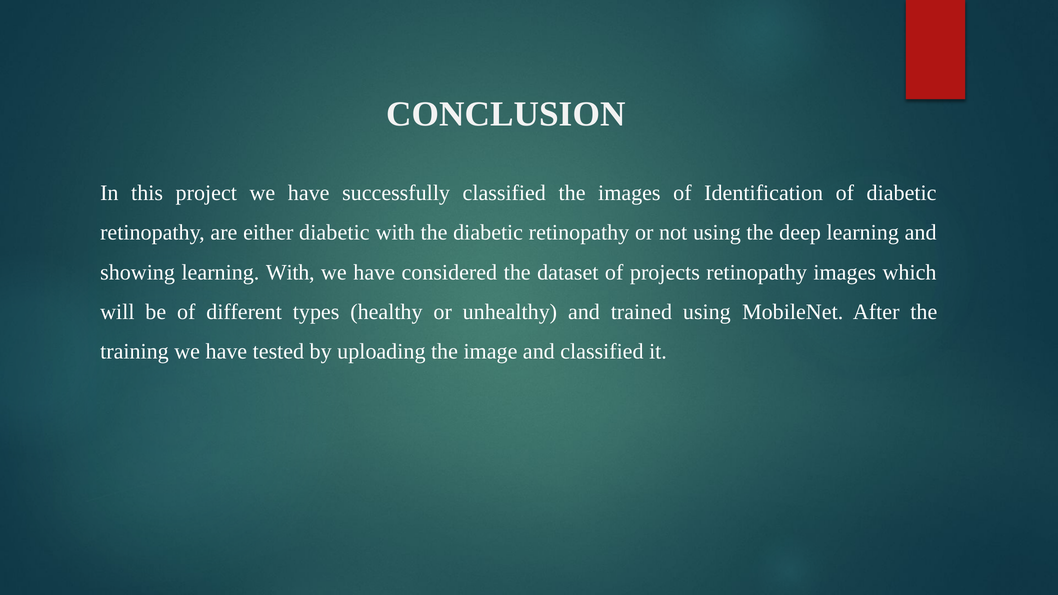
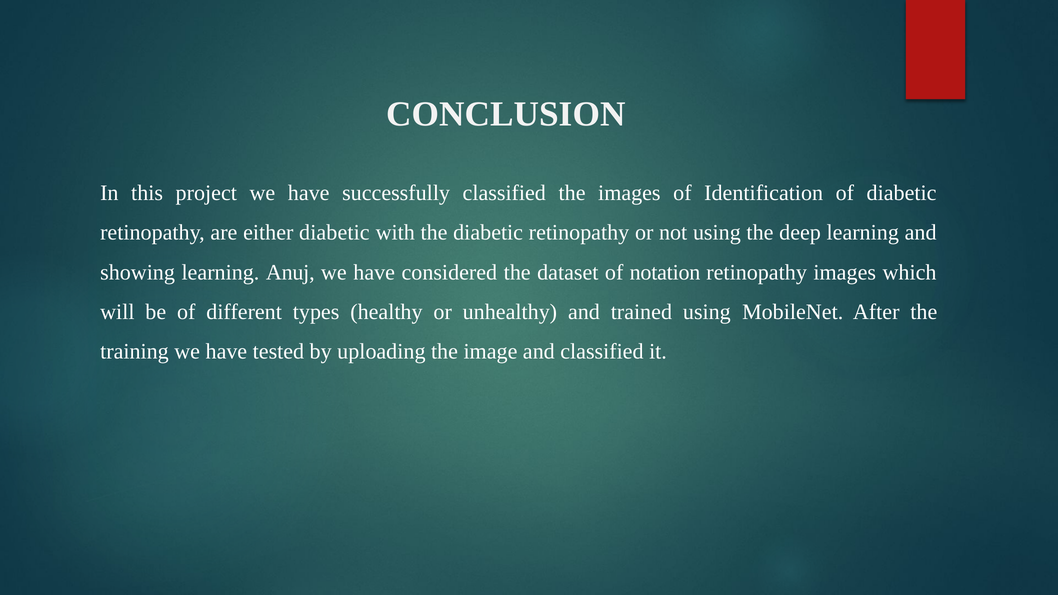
learning With: With -> Anuj (290, 272)
projects: projects -> notation (665, 272)
